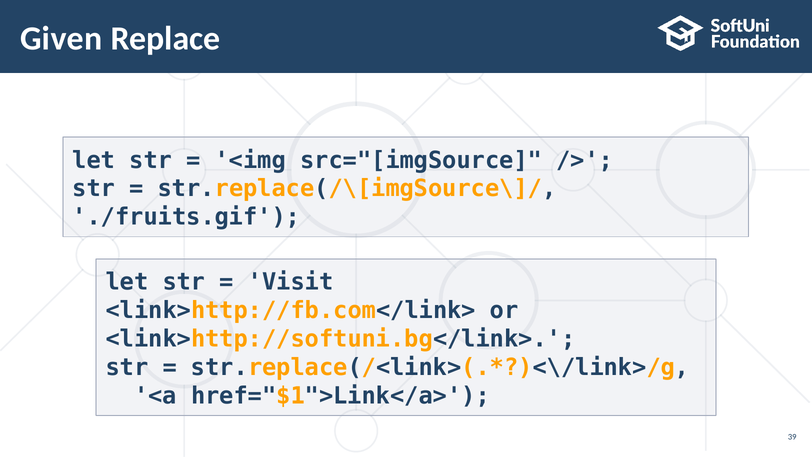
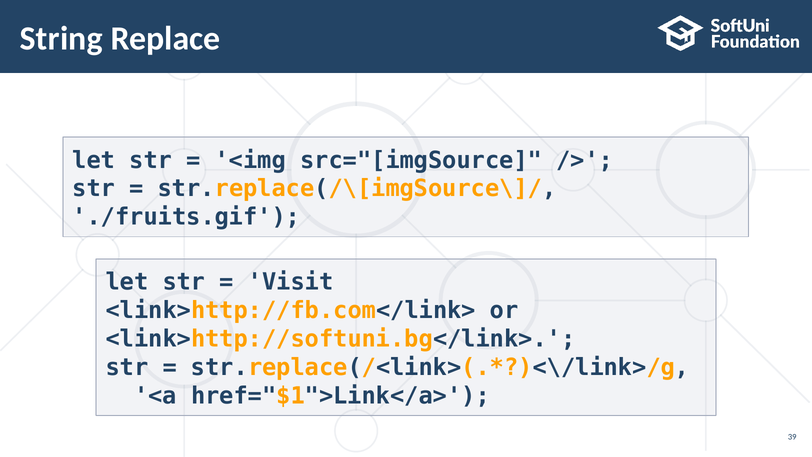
Given: Given -> String (61, 38)
